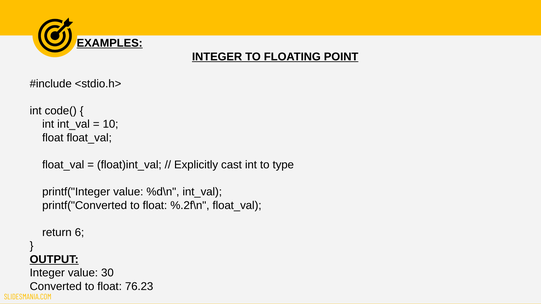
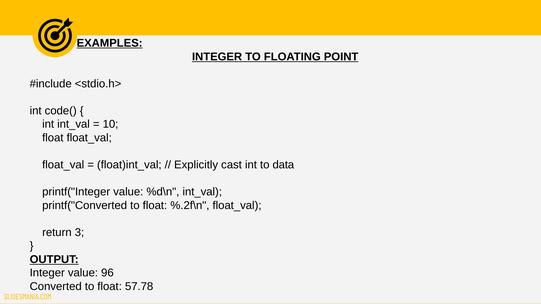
type: type -> data (283, 165)
6: 6 -> 3 (79, 233)
30: 30 -> 96 (107, 273)
76.23: 76.23 -> 57.78 (139, 287)
